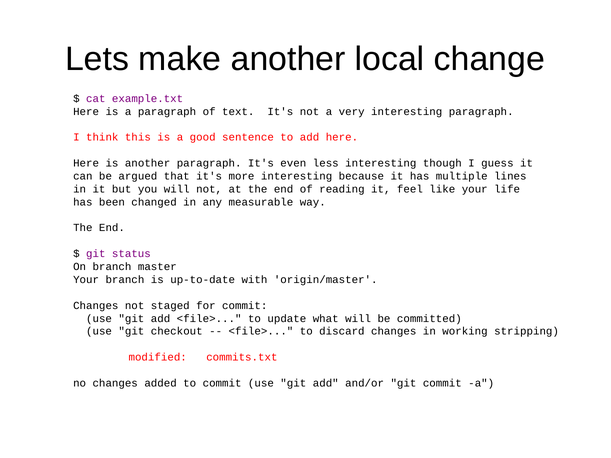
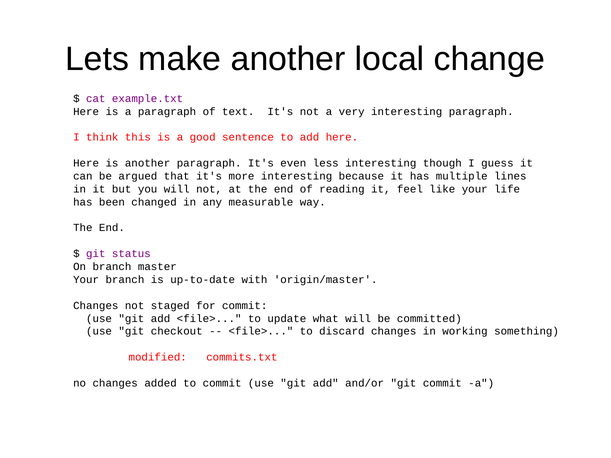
stripping: stripping -> something (527, 332)
